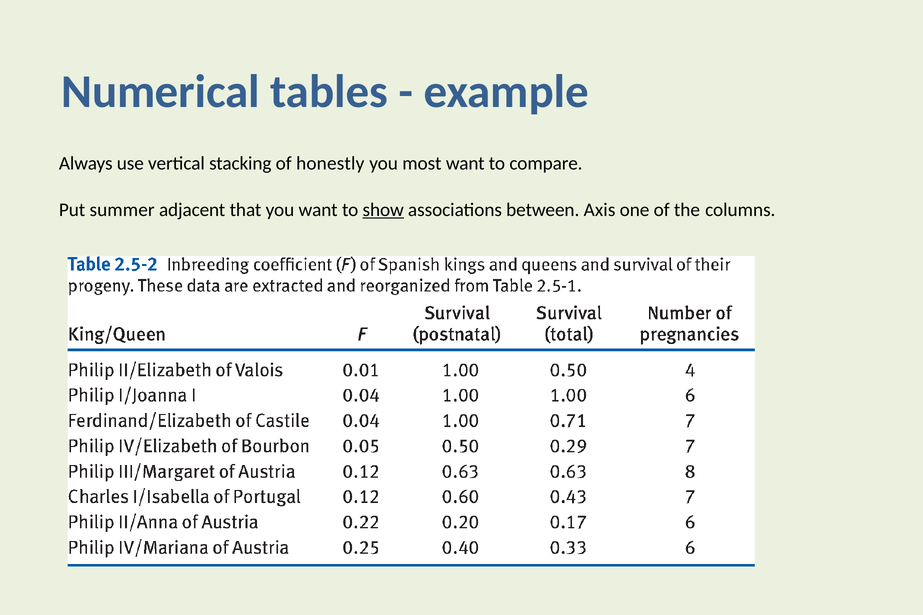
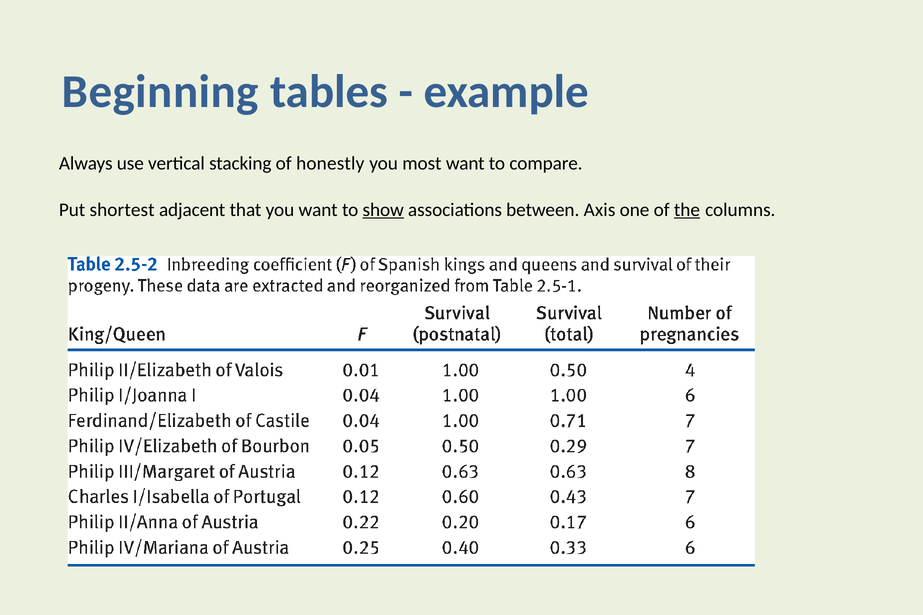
Numerical: Numerical -> Beginning (160, 92)
summer: summer -> shortest (122, 210)
the underline: none -> present (687, 210)
